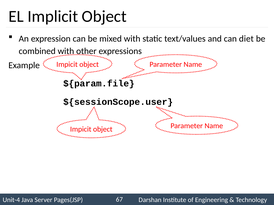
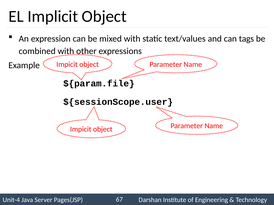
diet: diet -> tags (246, 39)
